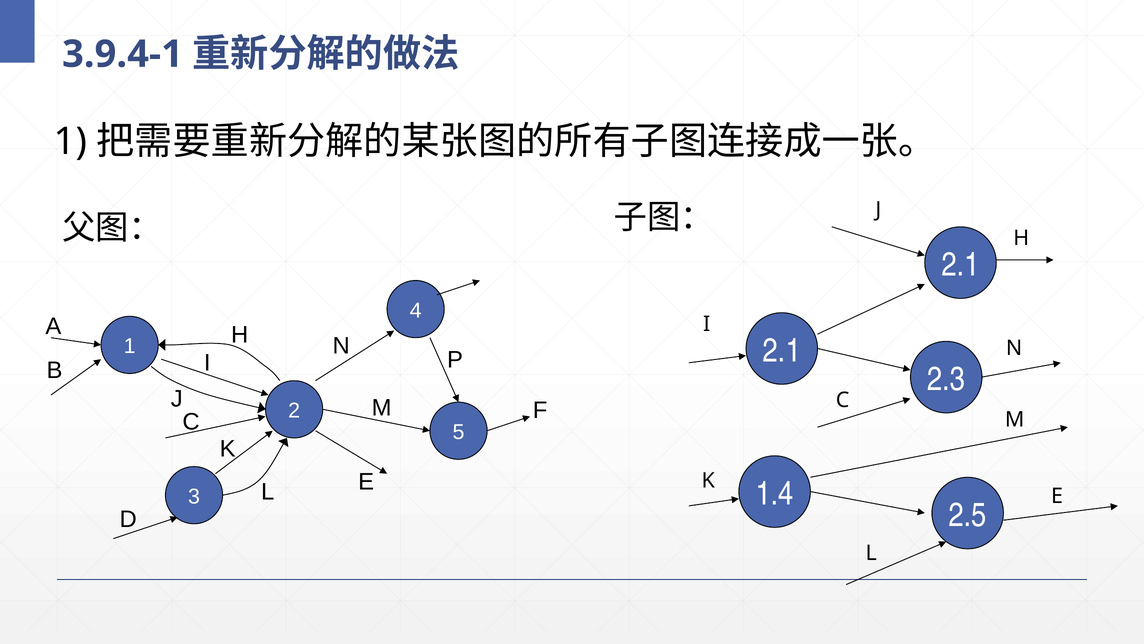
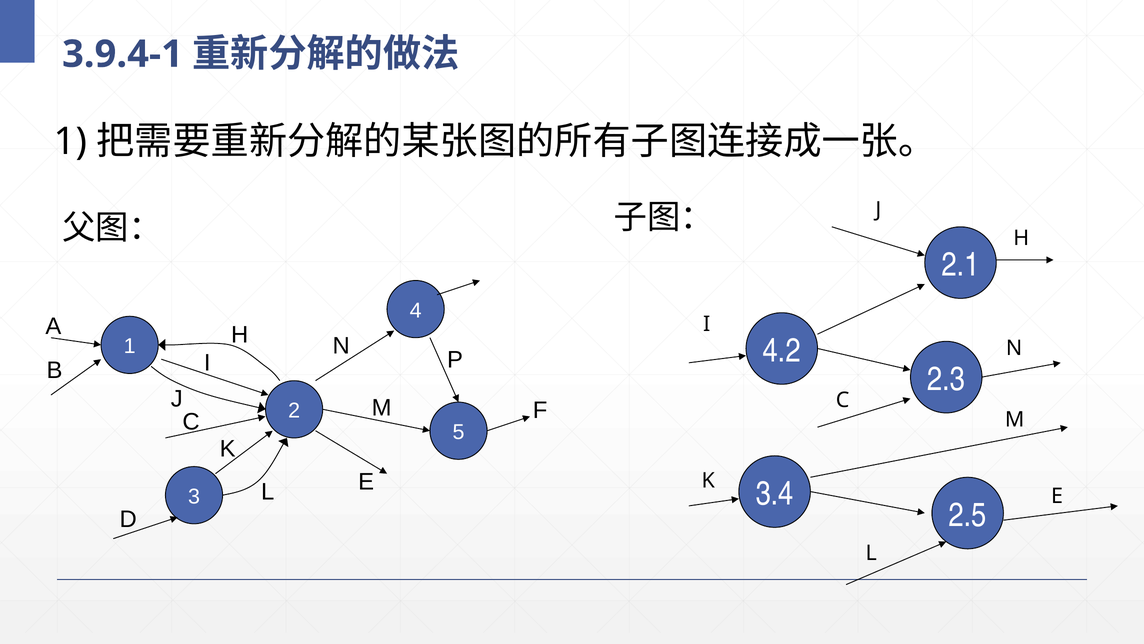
2.1: 2.1 -> 4.2 (782, 351)
1.4: 1.4 -> 3.4 (775, 494)
